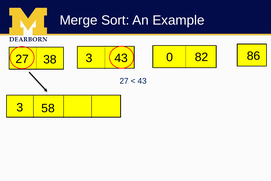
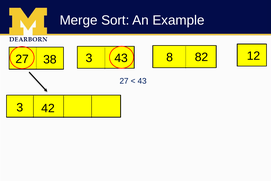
0: 0 -> 8 (170, 57)
86: 86 -> 12 (254, 56)
58: 58 -> 42 (48, 108)
